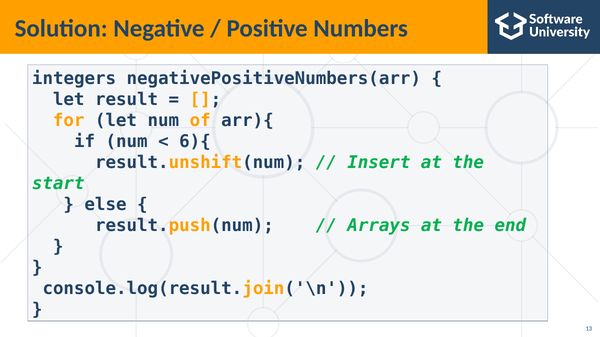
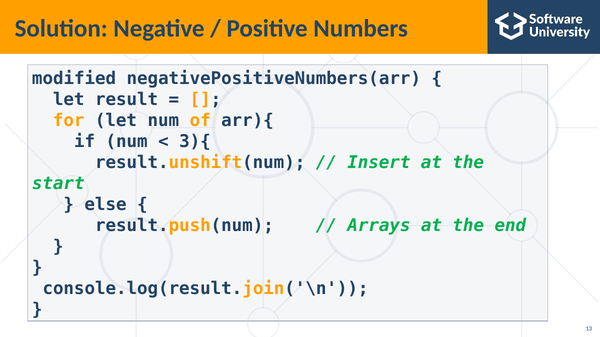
integers: integers -> modified (74, 79)
6){: 6){ -> 3){ (195, 142)
